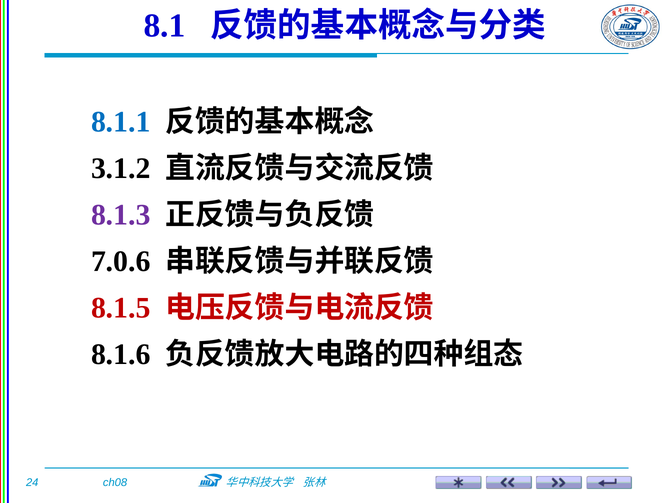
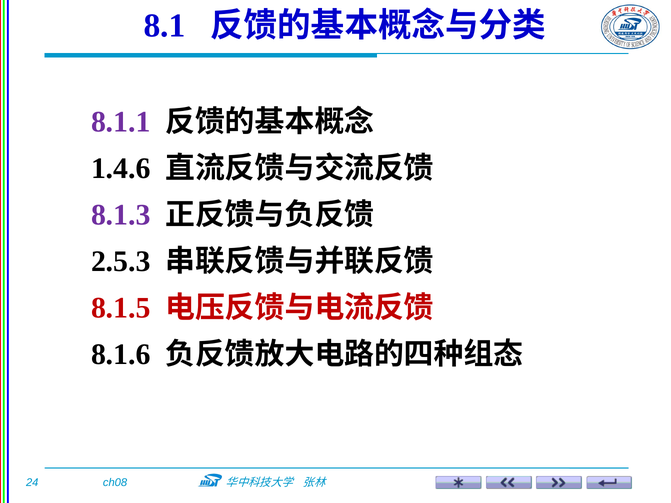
8.1.1 colour: blue -> purple (121, 122)
3.1.2: 3.1.2 -> 1.4.6 (121, 168)
7.0.6: 7.0.6 -> 2.5.3 (121, 261)
